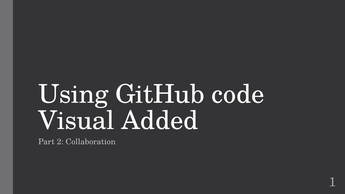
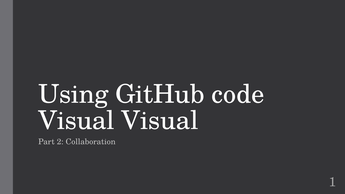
Visual Added: Added -> Visual (160, 121)
